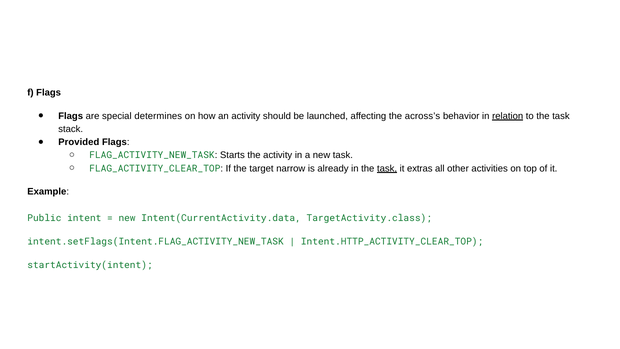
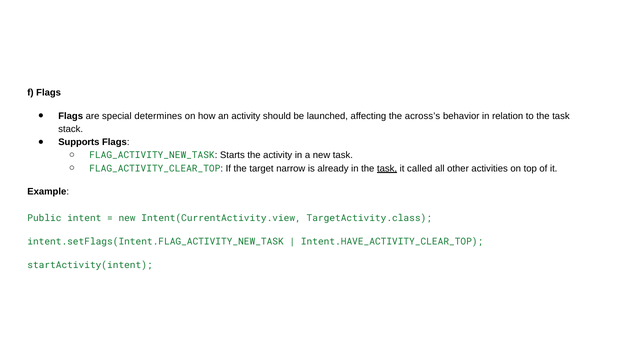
relation underline: present -> none (508, 116)
Provided: Provided -> Supports (79, 142)
extras: extras -> called (420, 168)
Intent(CurrentActivity.data: Intent(CurrentActivity.data -> Intent(CurrentActivity.view (221, 218)
Intent.HTTP_ACTIVITY_CLEAR_TOP: Intent.HTTP_ACTIVITY_CLEAR_TOP -> Intent.HAVE_ACTIVITY_CLEAR_TOP (392, 241)
